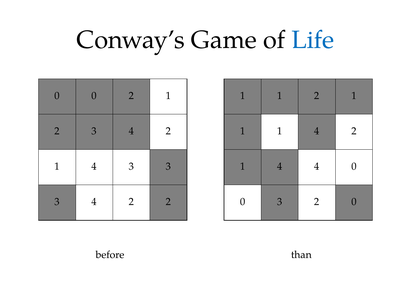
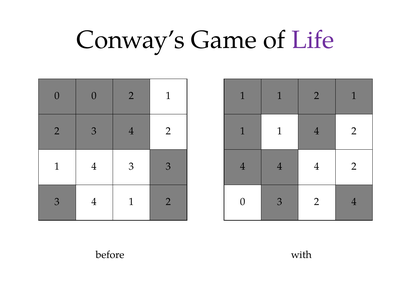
Life colour: blue -> purple (313, 40)
3 3 1: 1 -> 4 (243, 167)
4 4 0: 0 -> 2 (354, 167)
2: 2 -> 1 (131, 202)
3 2 0: 0 -> 4 (354, 202)
than: than -> with (301, 255)
